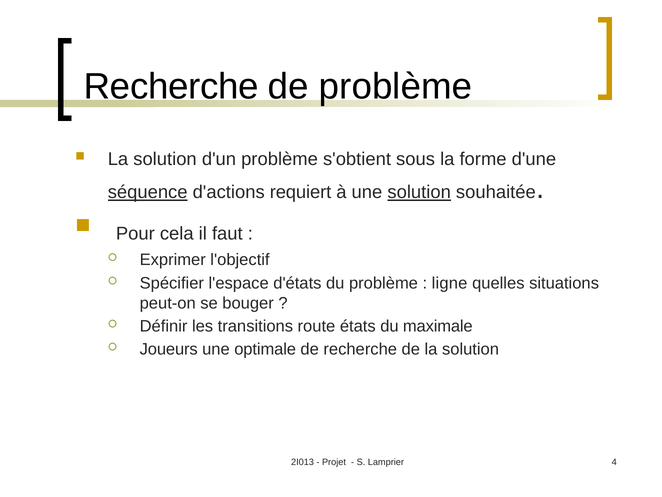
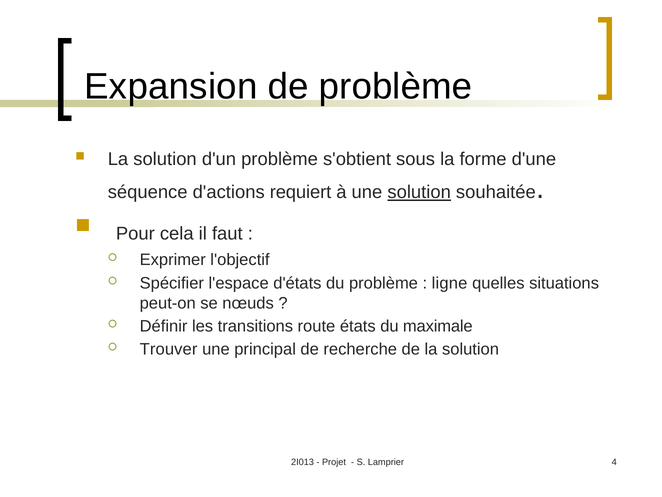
Recherche: Recherche -> Expansion (171, 86)
séquence underline: present -> none (148, 192)
bouger: bouger -> nœuds (248, 303)
Joueurs: Joueurs -> Trouver (169, 349)
optimale: optimale -> principal (265, 349)
